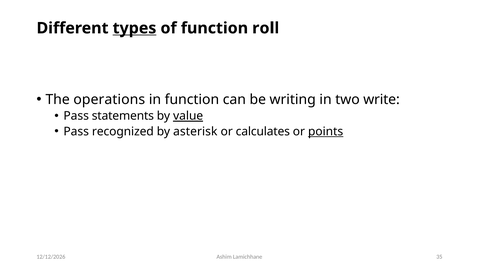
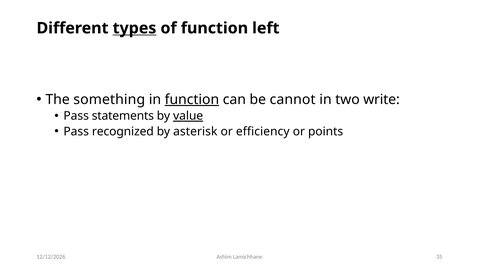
roll: roll -> left (266, 28)
operations: operations -> something (109, 100)
function underline: none -> present (192, 100)
writing: writing -> cannot (293, 100)
calculates: calculates -> efficiency (263, 132)
points underline: present -> none (326, 132)
